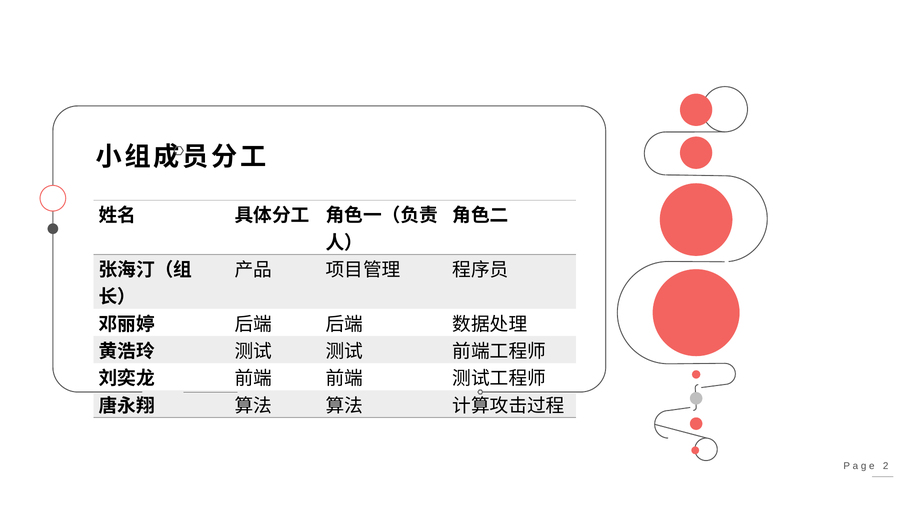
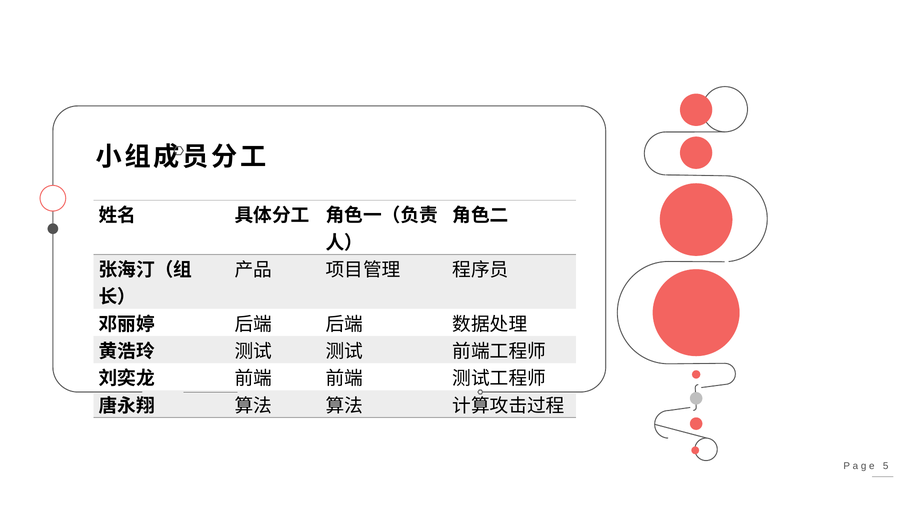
2: 2 -> 5 (886, 466)
